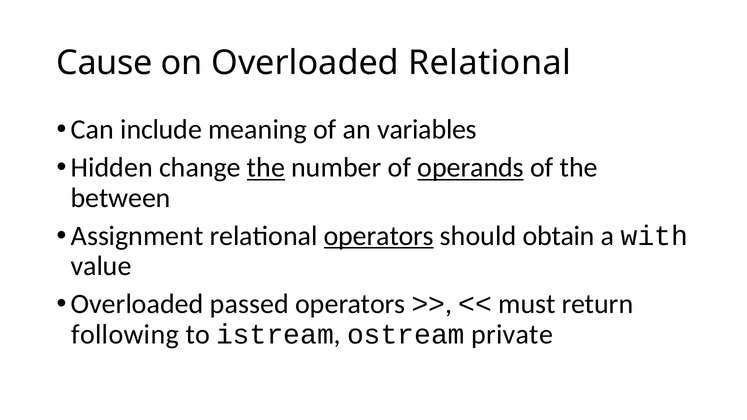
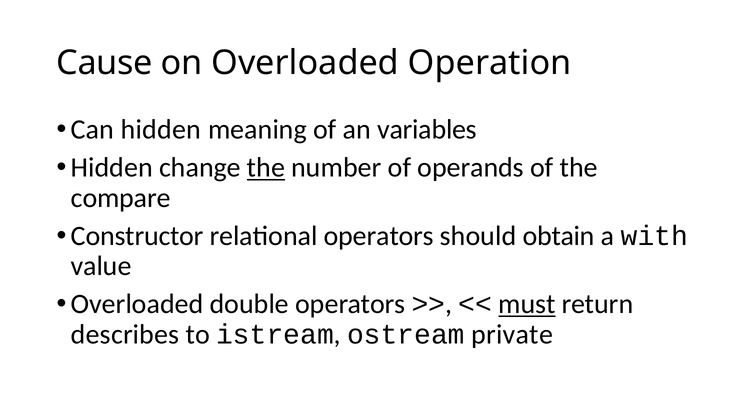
Overloaded Relational: Relational -> Operation (490, 63)
Can include: include -> hidden (161, 130)
operands underline: present -> none (471, 168)
between: between -> compare (121, 198)
Assignment: Assignment -> Constructor (137, 236)
operators underline: present -> none (379, 236)
passed: passed -> double (249, 304)
must underline: none -> present (527, 304)
following: following -> describes (125, 335)
